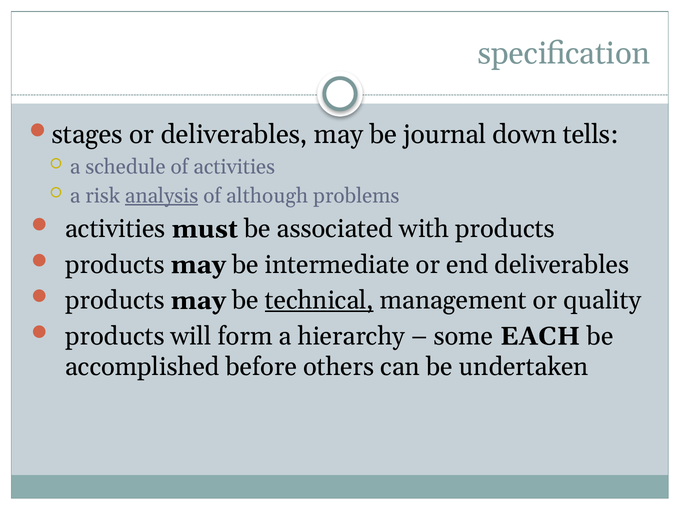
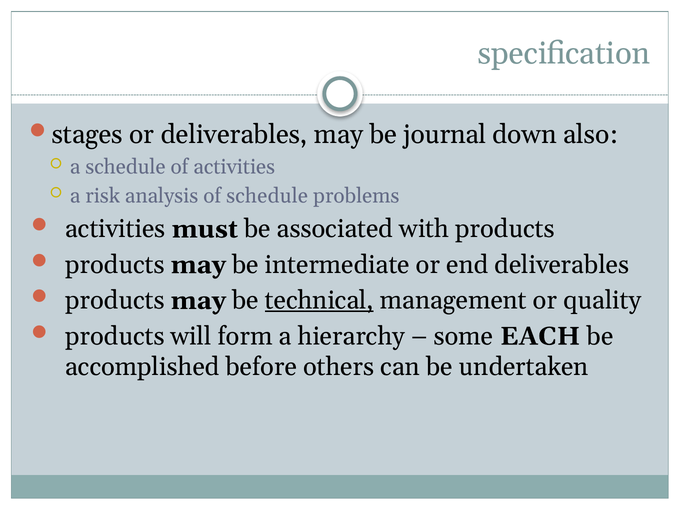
tells: tells -> also (590, 135)
analysis underline: present -> none (162, 196)
of although: although -> schedule (267, 196)
